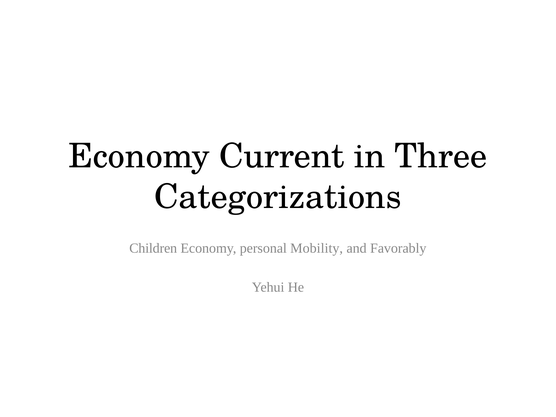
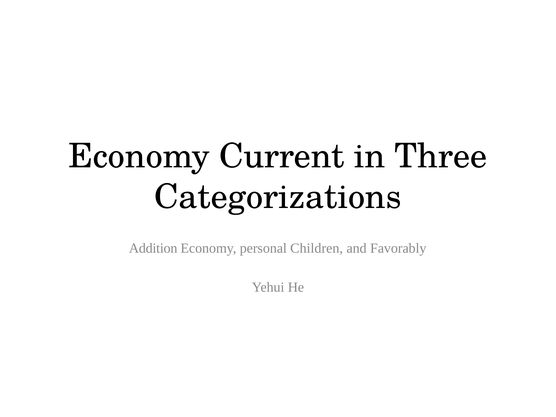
Children: Children -> Addition (153, 248)
Mobility: Mobility -> Children (317, 248)
